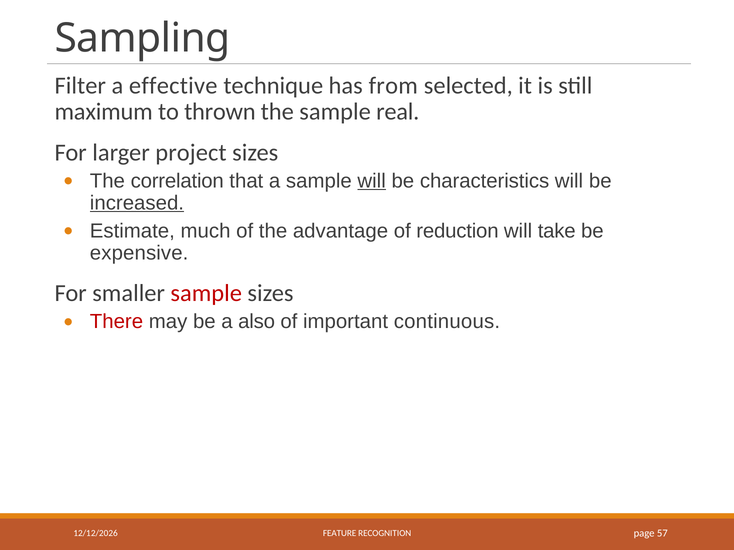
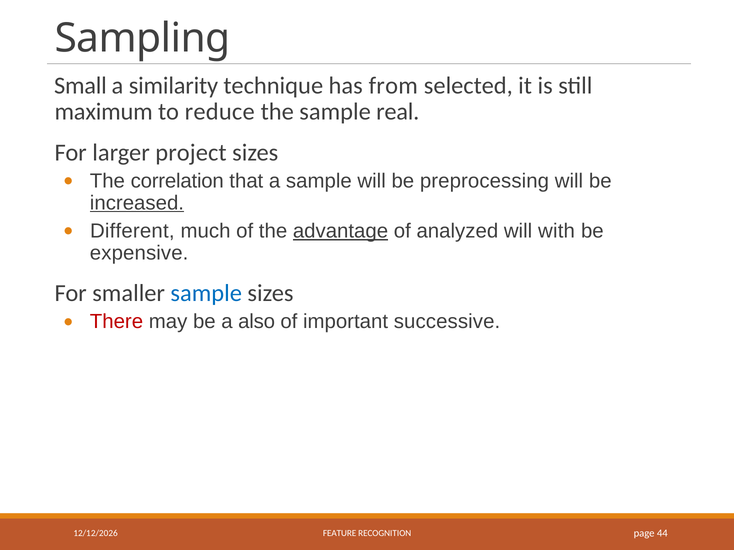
Filter: Filter -> Small (80, 86)
effective: effective -> similarity (173, 86)
thrown: thrown -> reduce (220, 112)
will underline: present -> none (372, 181)
characteristics: characteristics -> preprocessing (484, 181)
Estimate: Estimate -> Different (132, 231)
advantage underline: none -> present (341, 231)
reduction: reduction -> analyzed (457, 231)
take: take -> with (557, 231)
sample colour: red -> blue (206, 294)
continuous: continuous -> successive (447, 322)
57: 57 -> 44 (662, 534)
